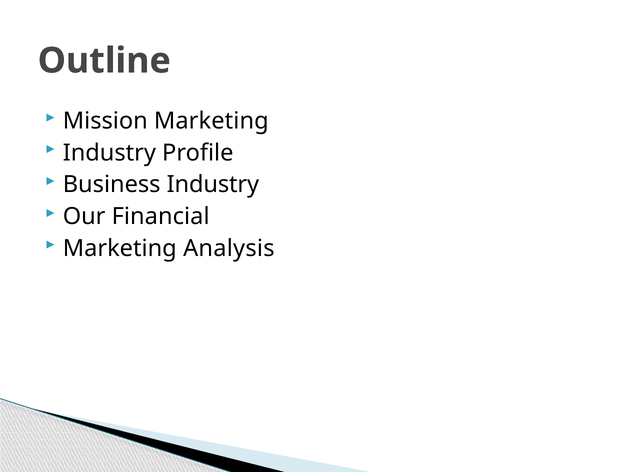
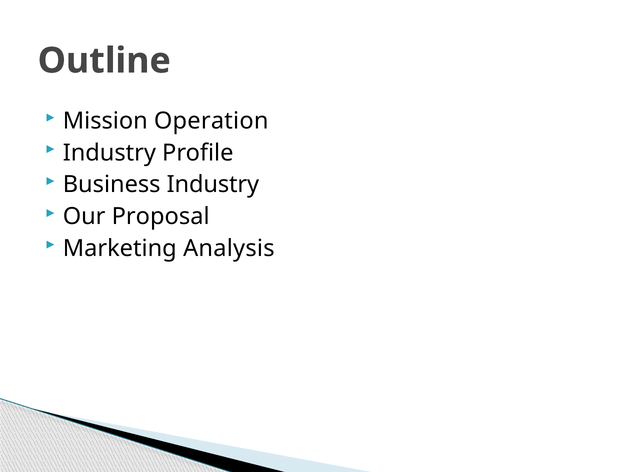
Mission Marketing: Marketing -> Operation (211, 121)
Financial: Financial -> Proposal (161, 216)
